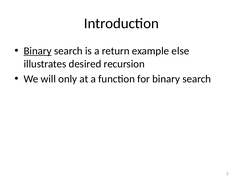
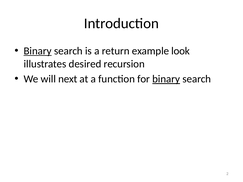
else: else -> look (181, 51)
only: only -> next (68, 79)
binary underline: none -> present (166, 79)
